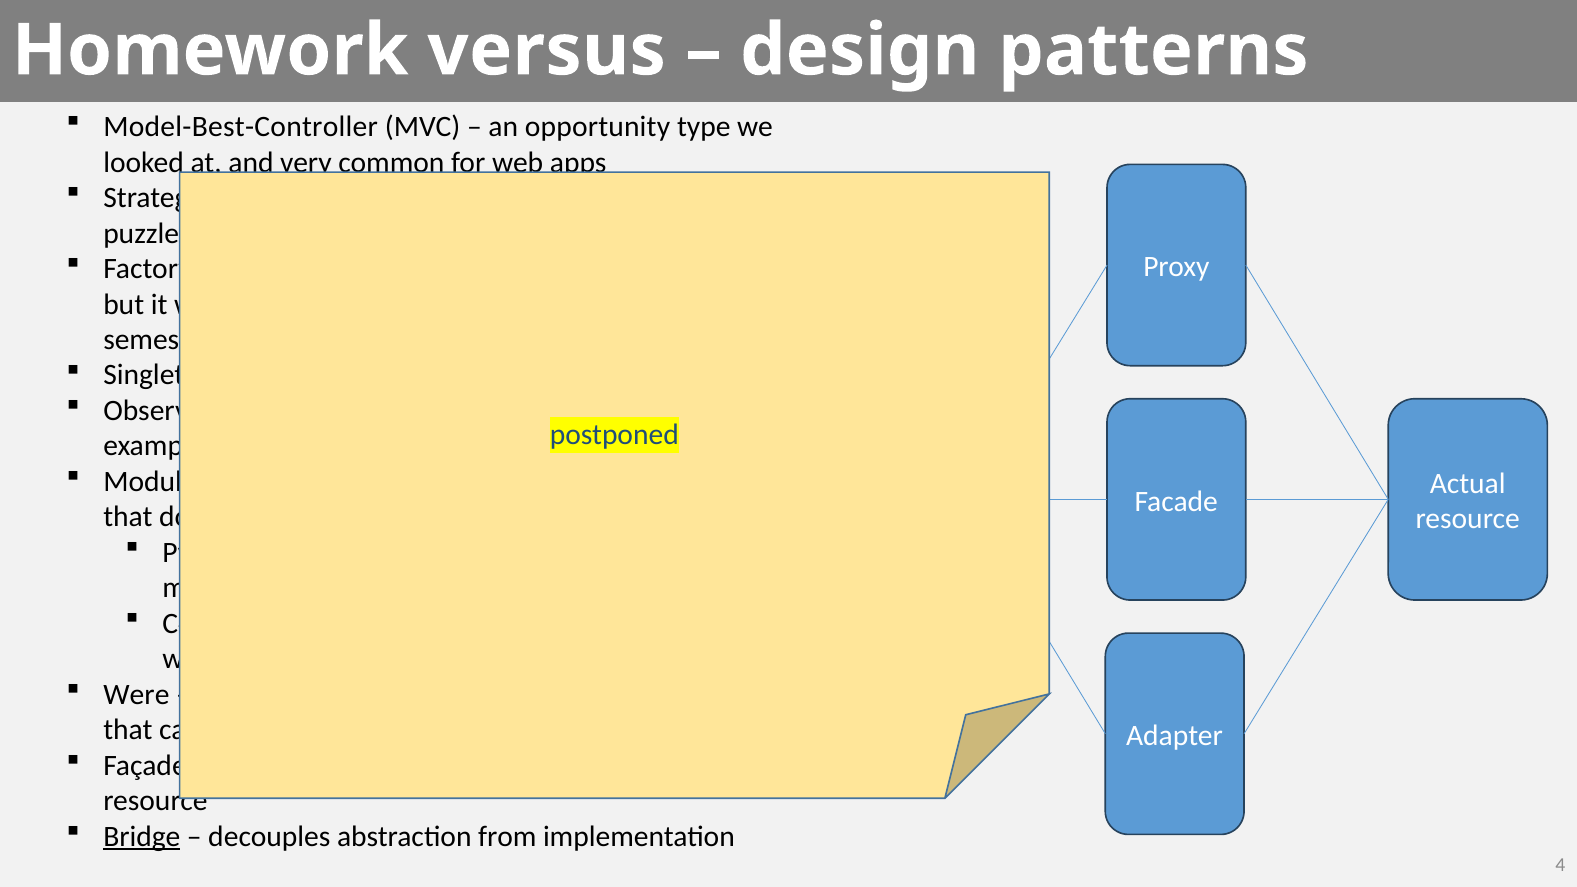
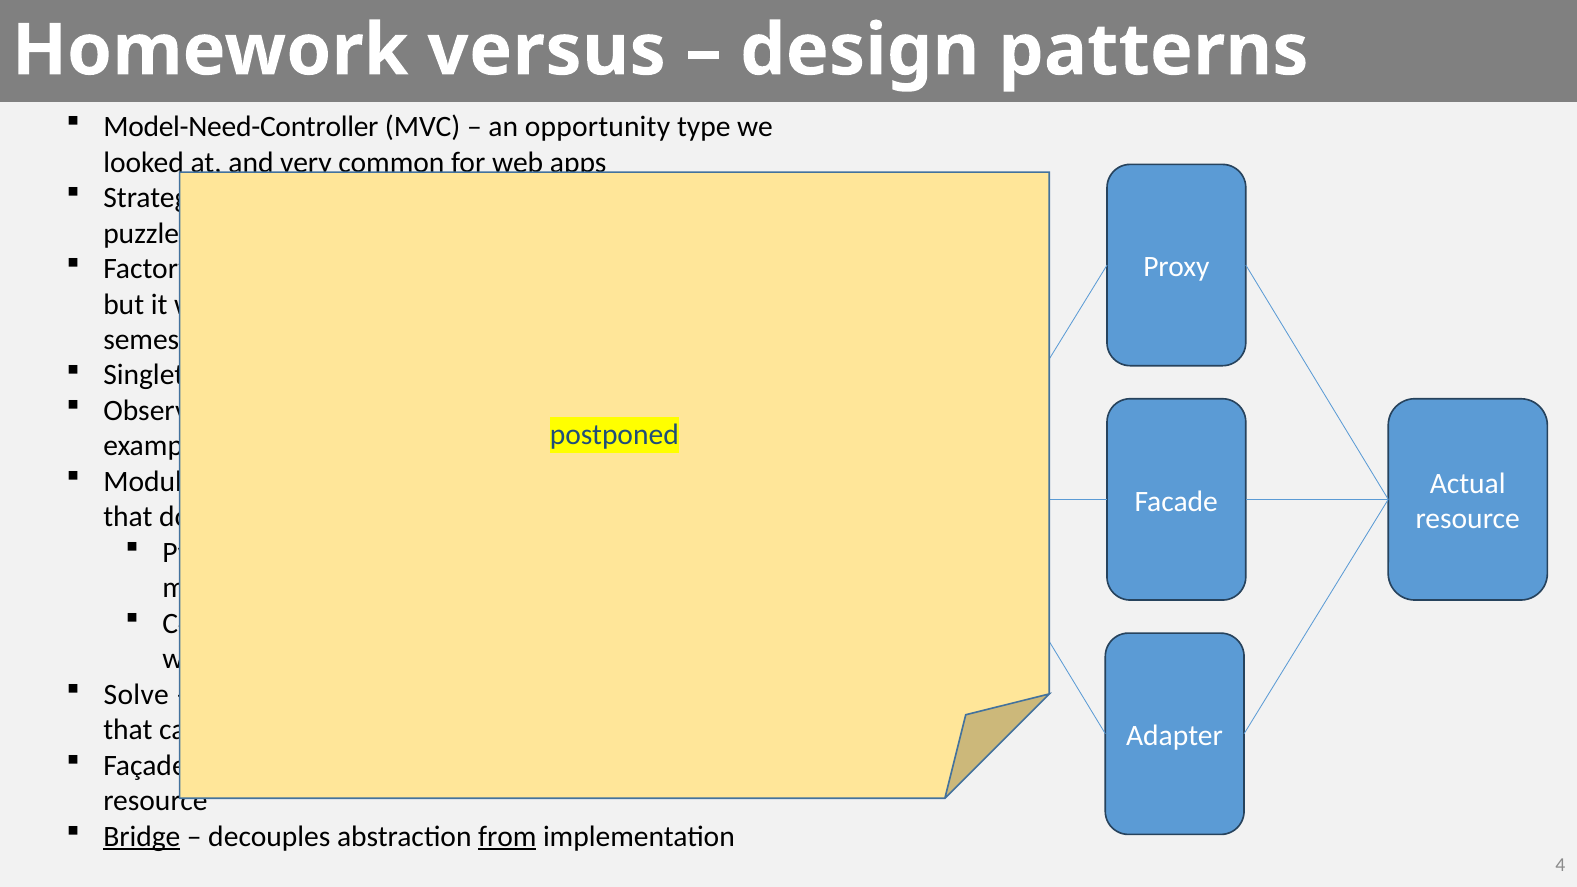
Model-Best-Controller: Model-Best-Controller -> Model-Need-Controller (241, 127)
Were: Were -> Solve (136, 695)
from underline: none -> present (507, 837)
